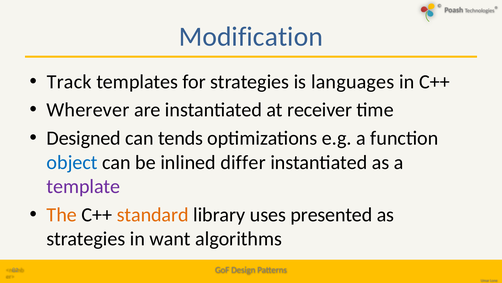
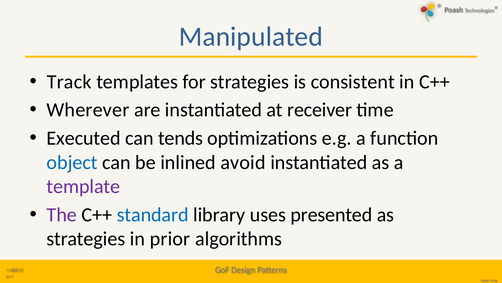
Modification: Modification -> Manipulated (251, 37)
languages: languages -> consistent (353, 82)
Designed: Designed -> Executed (84, 138)
differ: differ -> avoid (243, 162)
The colour: orange -> purple (62, 214)
standard colour: orange -> blue (153, 214)
want: want -> prior (170, 238)
